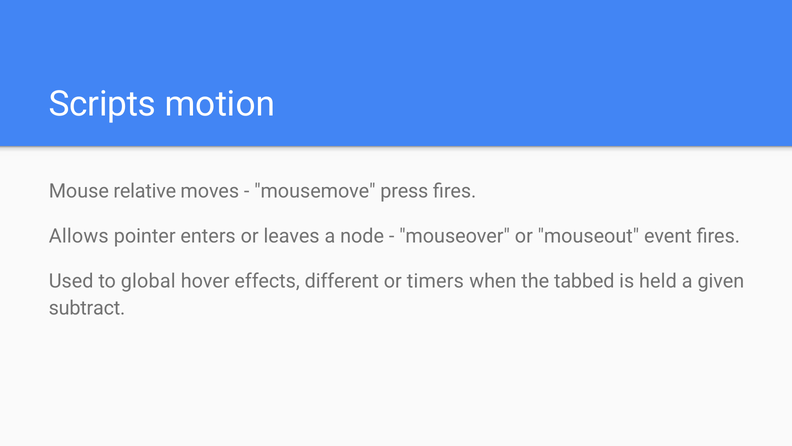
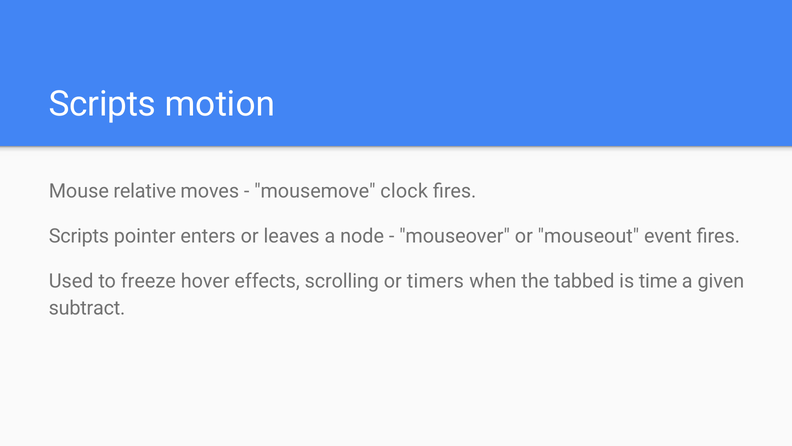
press: press -> clock (404, 191)
Allows: Allows -> Scripts (79, 236)
global: global -> freeze (148, 281)
different: different -> scrolling (342, 281)
held: held -> time (658, 281)
